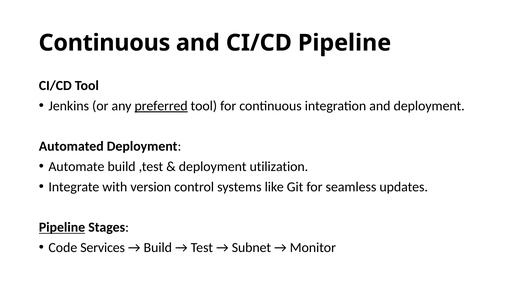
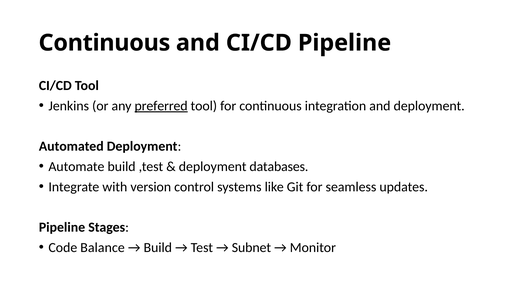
utilization: utilization -> databases (279, 167)
Pipeline underline: present -> none (62, 227)
Services: Services -> Balance (103, 247)
